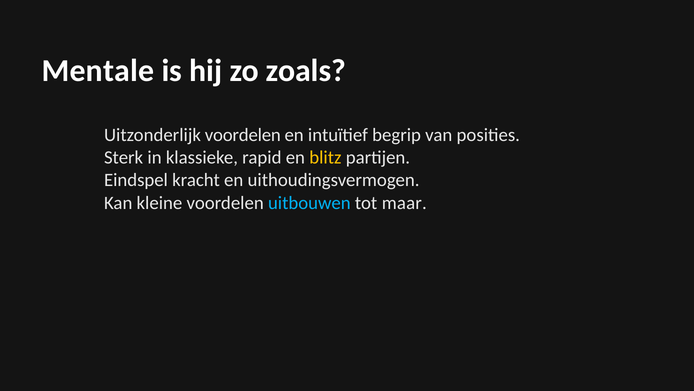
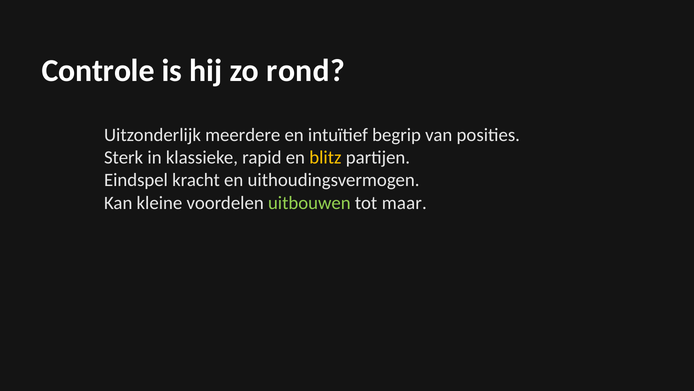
Mentale: Mentale -> Controle (98, 71)
zoals: zoals -> rond (306, 71)
Uitzonderlijk voordelen: voordelen -> meerdere (243, 135)
uitbouwen colour: light blue -> light green (309, 203)
